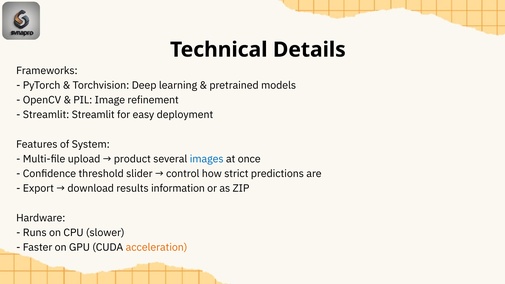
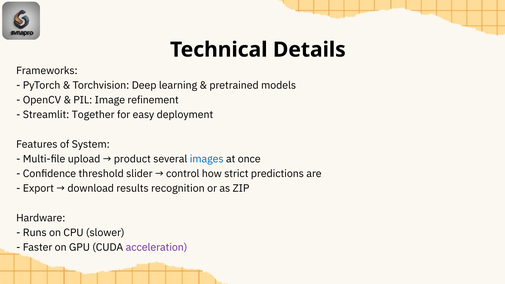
Streamlit Streamlit: Streamlit -> Together (93, 115)
information: information -> recognition (178, 189)
acceleration colour: orange -> purple (157, 247)
